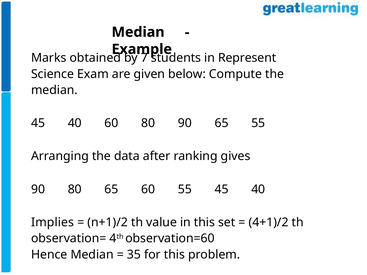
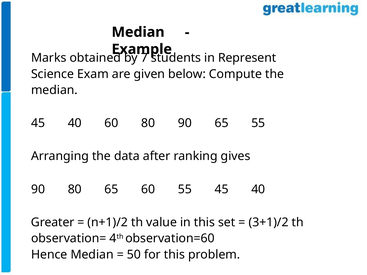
Implies: Implies -> Greater (53, 222)
4+1)/2: 4+1)/2 -> 3+1)/2 (269, 222)
35: 35 -> 50 (134, 255)
